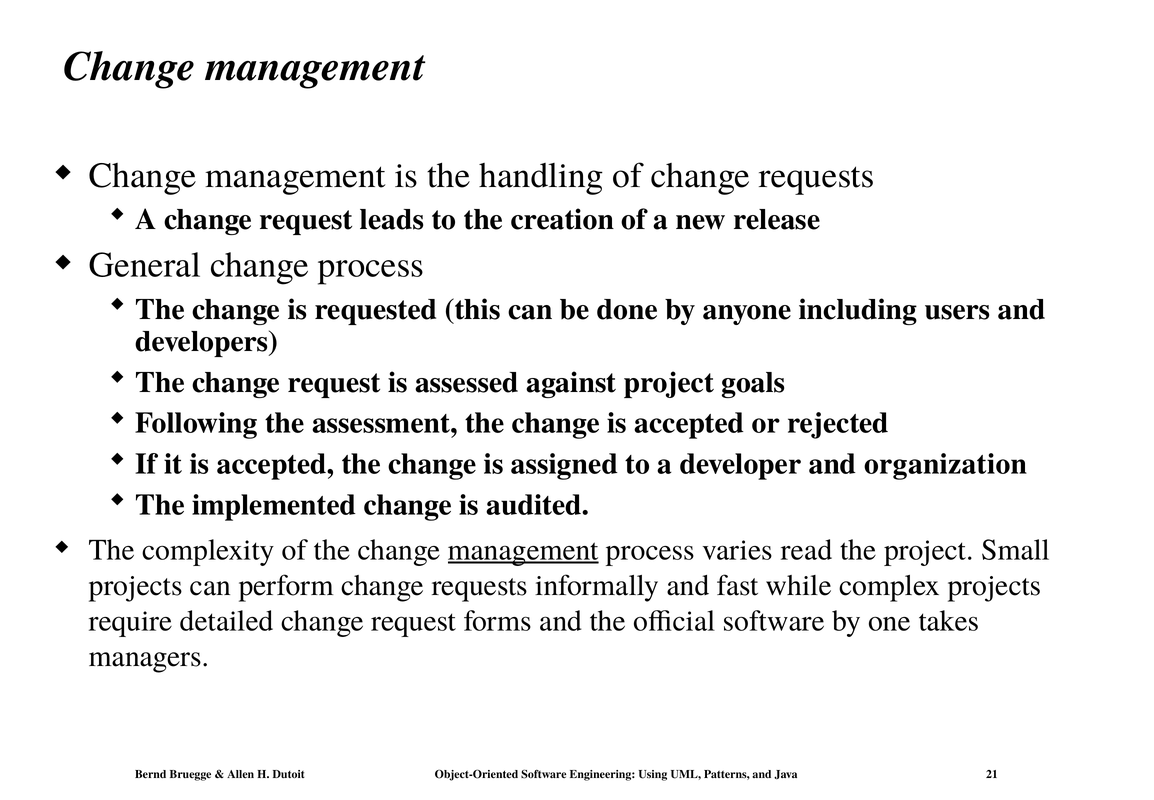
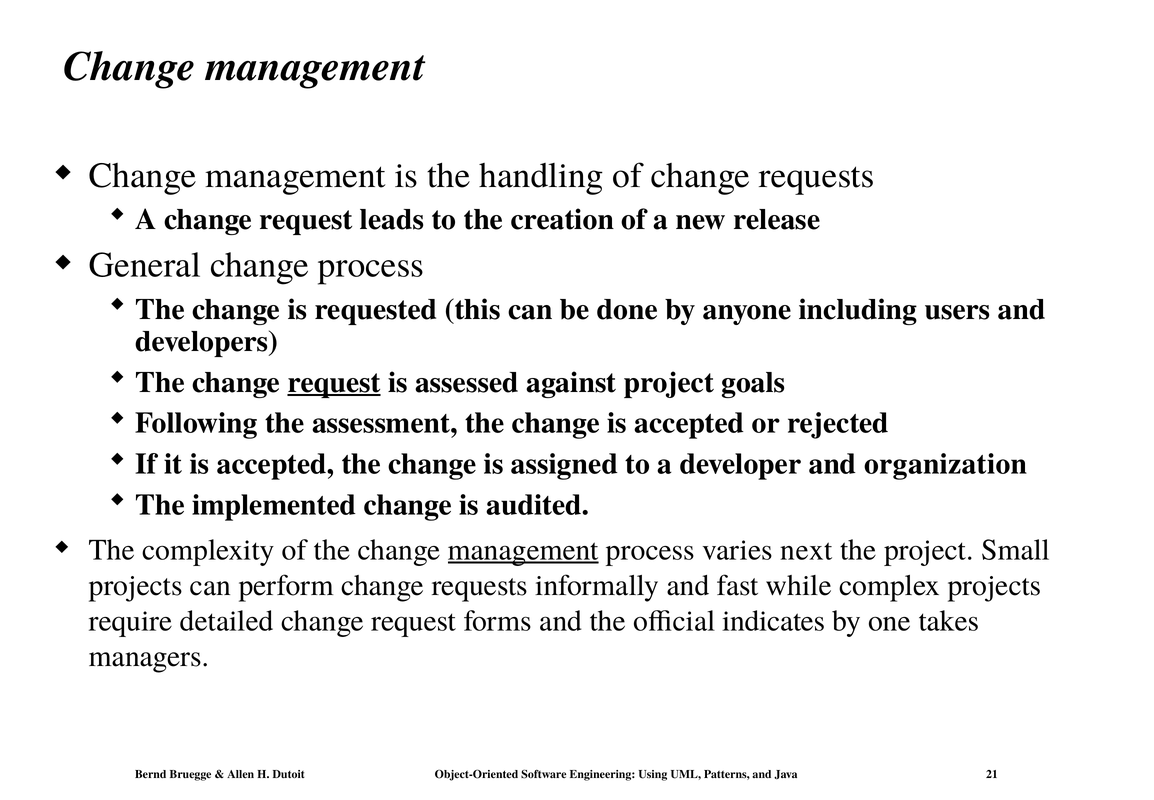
request underline: none -> present (334, 382)
read: read -> next (806, 549)
official software: software -> indicates (774, 620)
